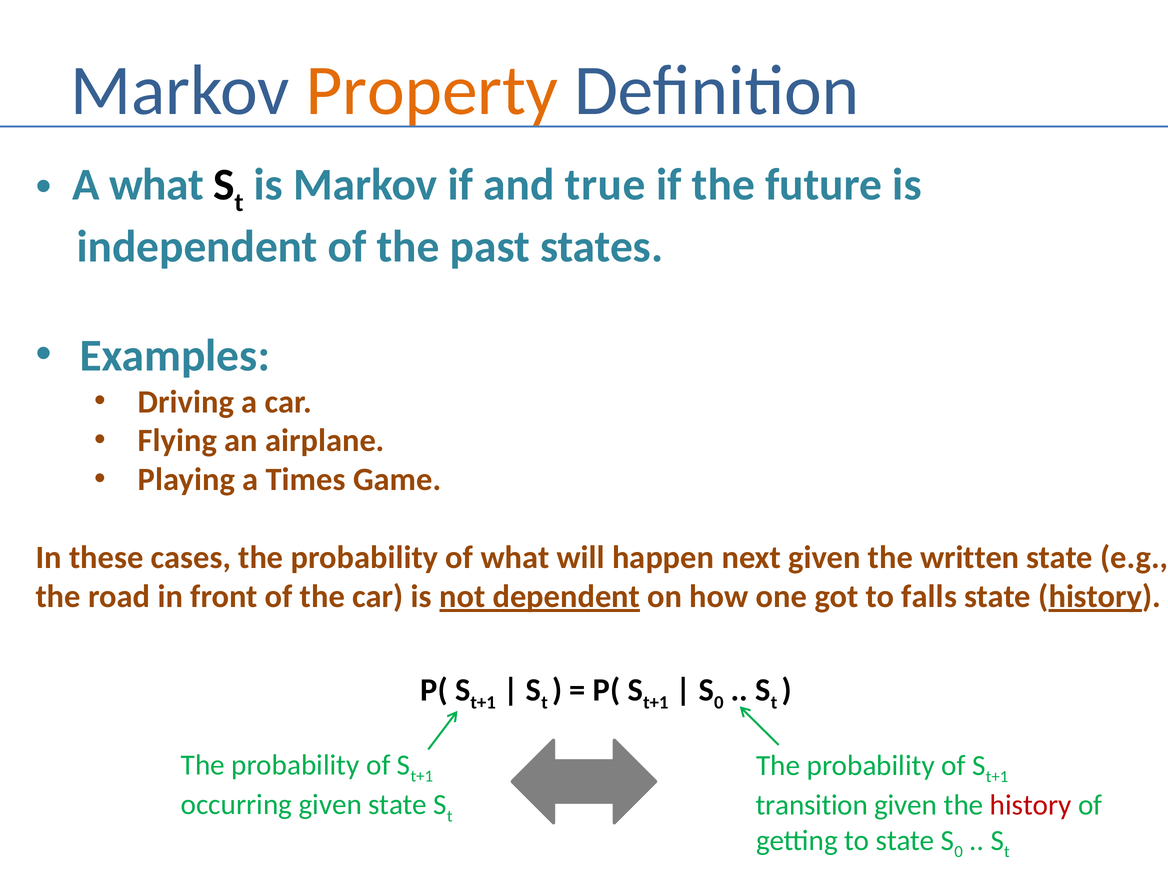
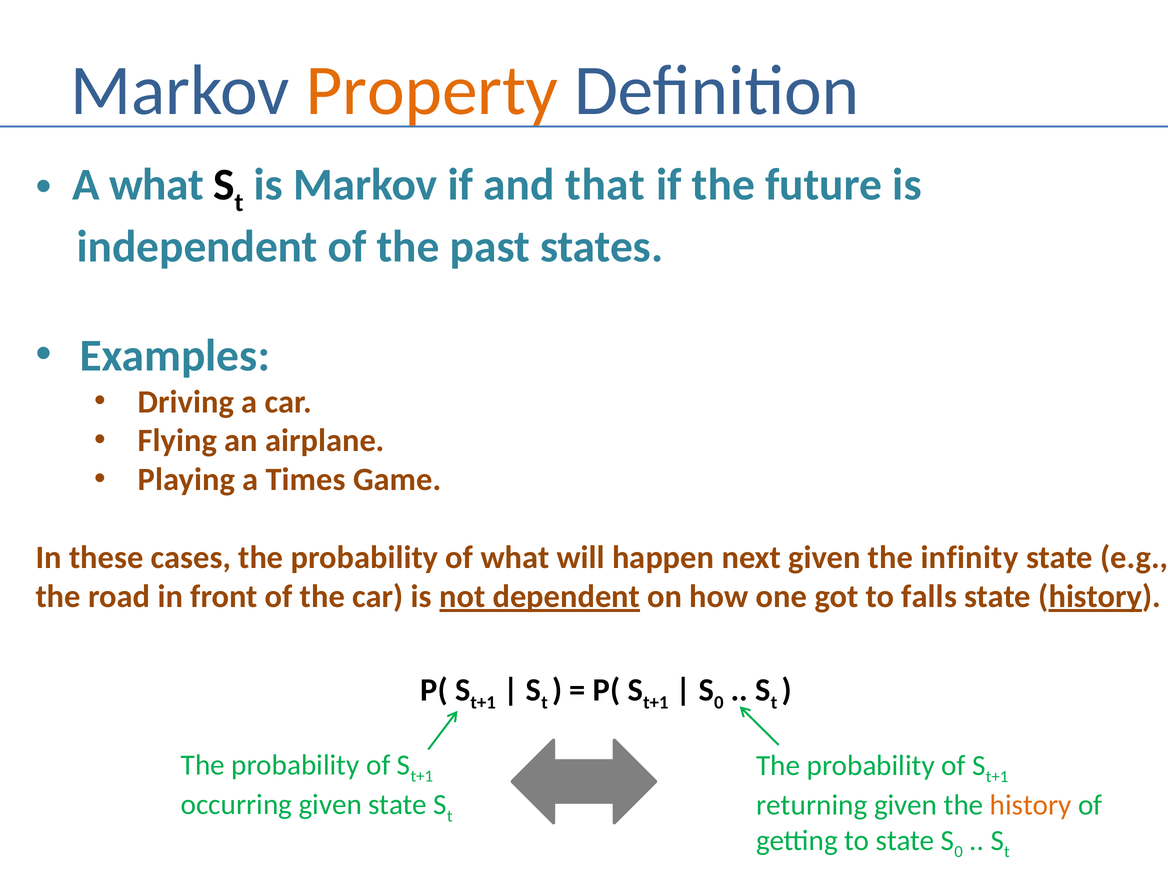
true: true -> that (605, 185)
written: written -> infinity (969, 558)
transition: transition -> returning (812, 805)
history colour: red -> orange (1031, 805)
